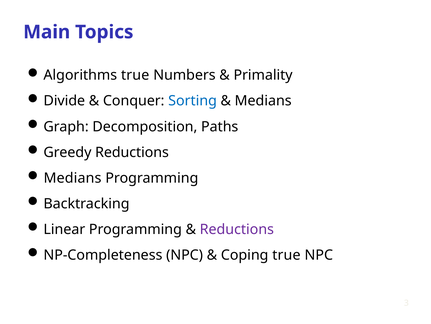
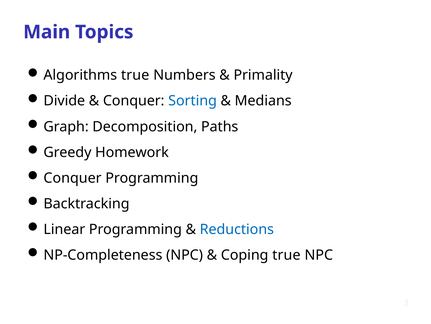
Greedy Reductions: Reductions -> Homework (132, 152)
Medians: Medians -> Conquer (73, 178)
Reductions colour: purple -> blue (237, 229)
